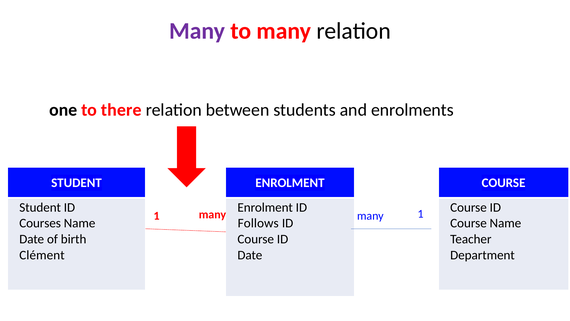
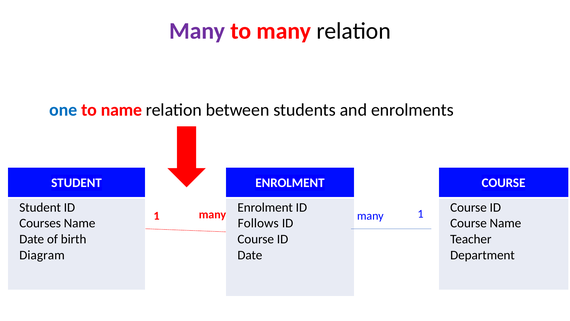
one colour: black -> blue (63, 110)
to there: there -> name (121, 110)
Clément: Clément -> Diagram (42, 255)
